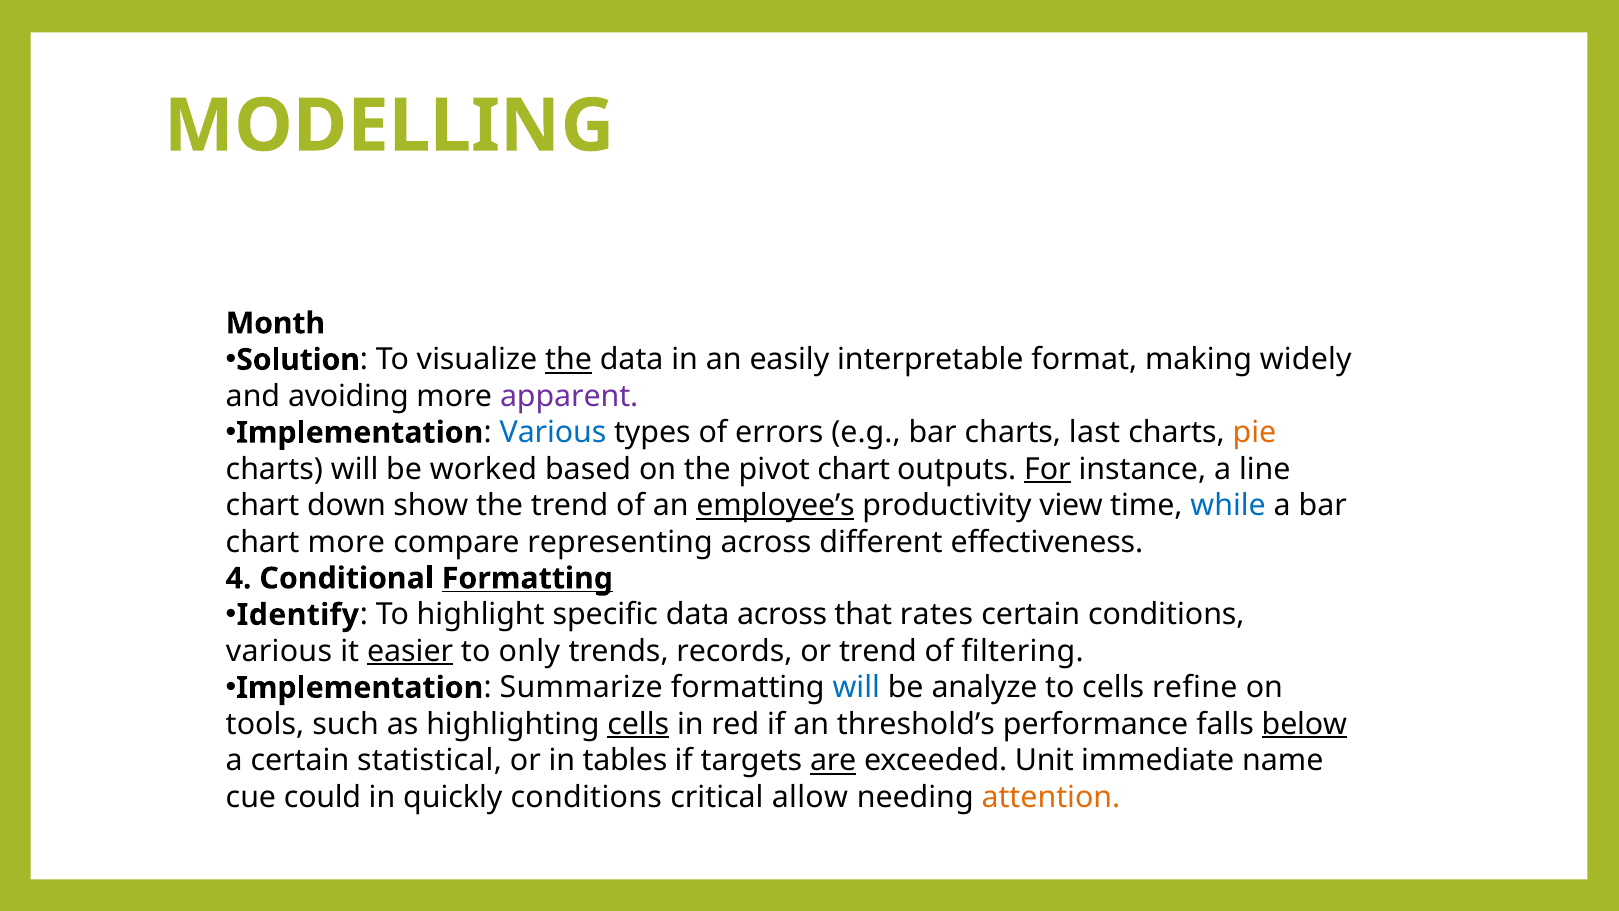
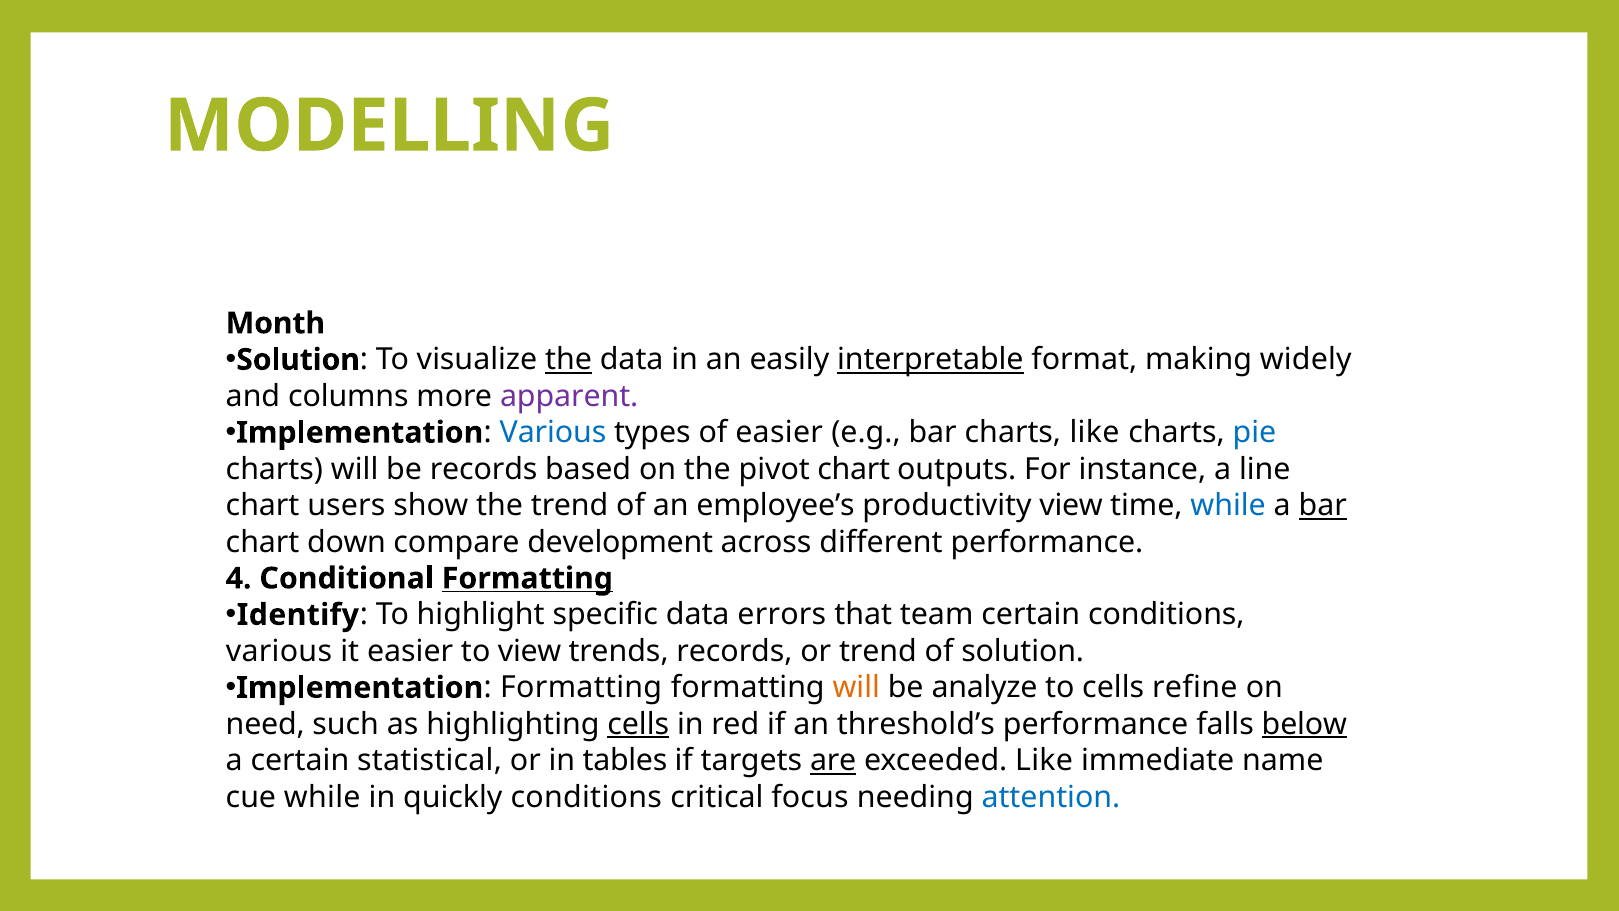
interpretable underline: none -> present (930, 360)
avoiding: avoiding -> columns (348, 396)
of errors: errors -> easier (779, 433)
charts last: last -> like (1095, 433)
pie colour: orange -> blue (1254, 433)
be worked: worked -> records (484, 469)
For underline: present -> none (1047, 469)
down: down -> users (346, 505)
employee’s underline: present -> none (776, 505)
bar underline: none -> present (1323, 505)
chart more: more -> down (347, 542)
representing: representing -> development (620, 542)
different effectiveness: effectiveness -> performance (1047, 542)
data across: across -> errors (782, 615)
rates: rates -> team (937, 615)
easier underline: present -> none (410, 651)
to only: only -> view (530, 651)
of filtering: filtering -> solution (1023, 651)
Summarize: Summarize -> Formatting (581, 687)
will colour: blue -> orange (856, 687)
tools: tools -> need (265, 724)
exceeded Unit: Unit -> Like (1044, 760)
cue could: could -> while (322, 797)
allow: allow -> focus (810, 797)
attention colour: orange -> blue (1051, 797)
